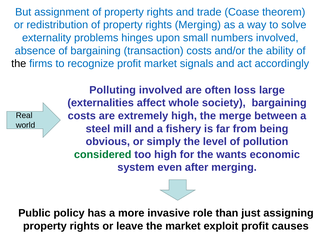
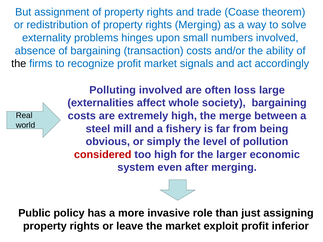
considered colour: green -> red (103, 155)
wants: wants -> larger (231, 155)
causes: causes -> inferior (290, 226)
